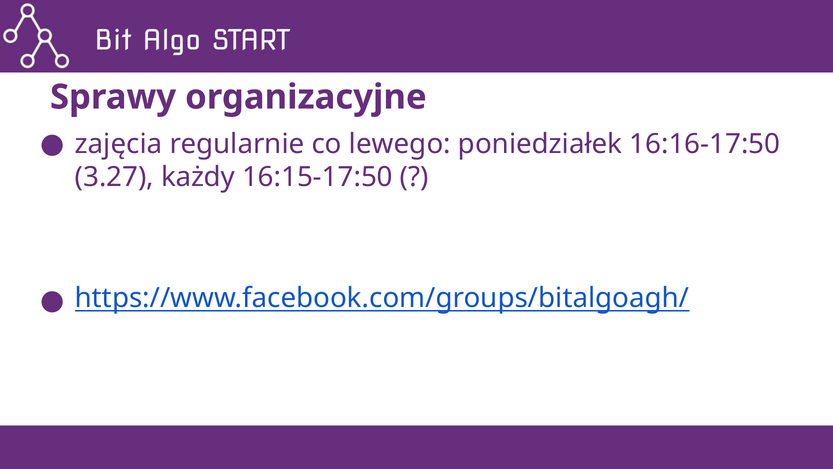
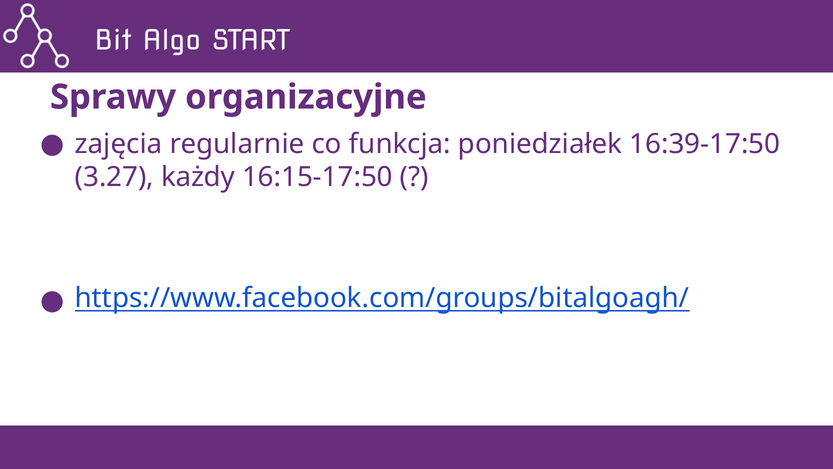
lewego: lewego -> funkcja (400, 144)
16:16-17:50: 16:16-17:50 -> 16:39-17:50 (705, 144)
